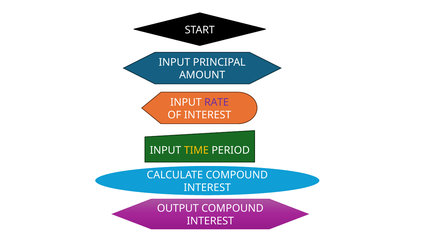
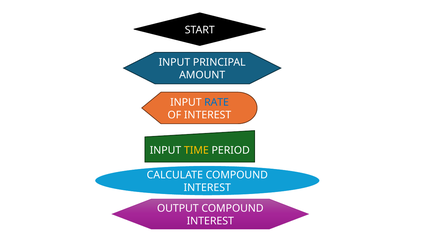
RATE colour: purple -> blue (217, 102)
